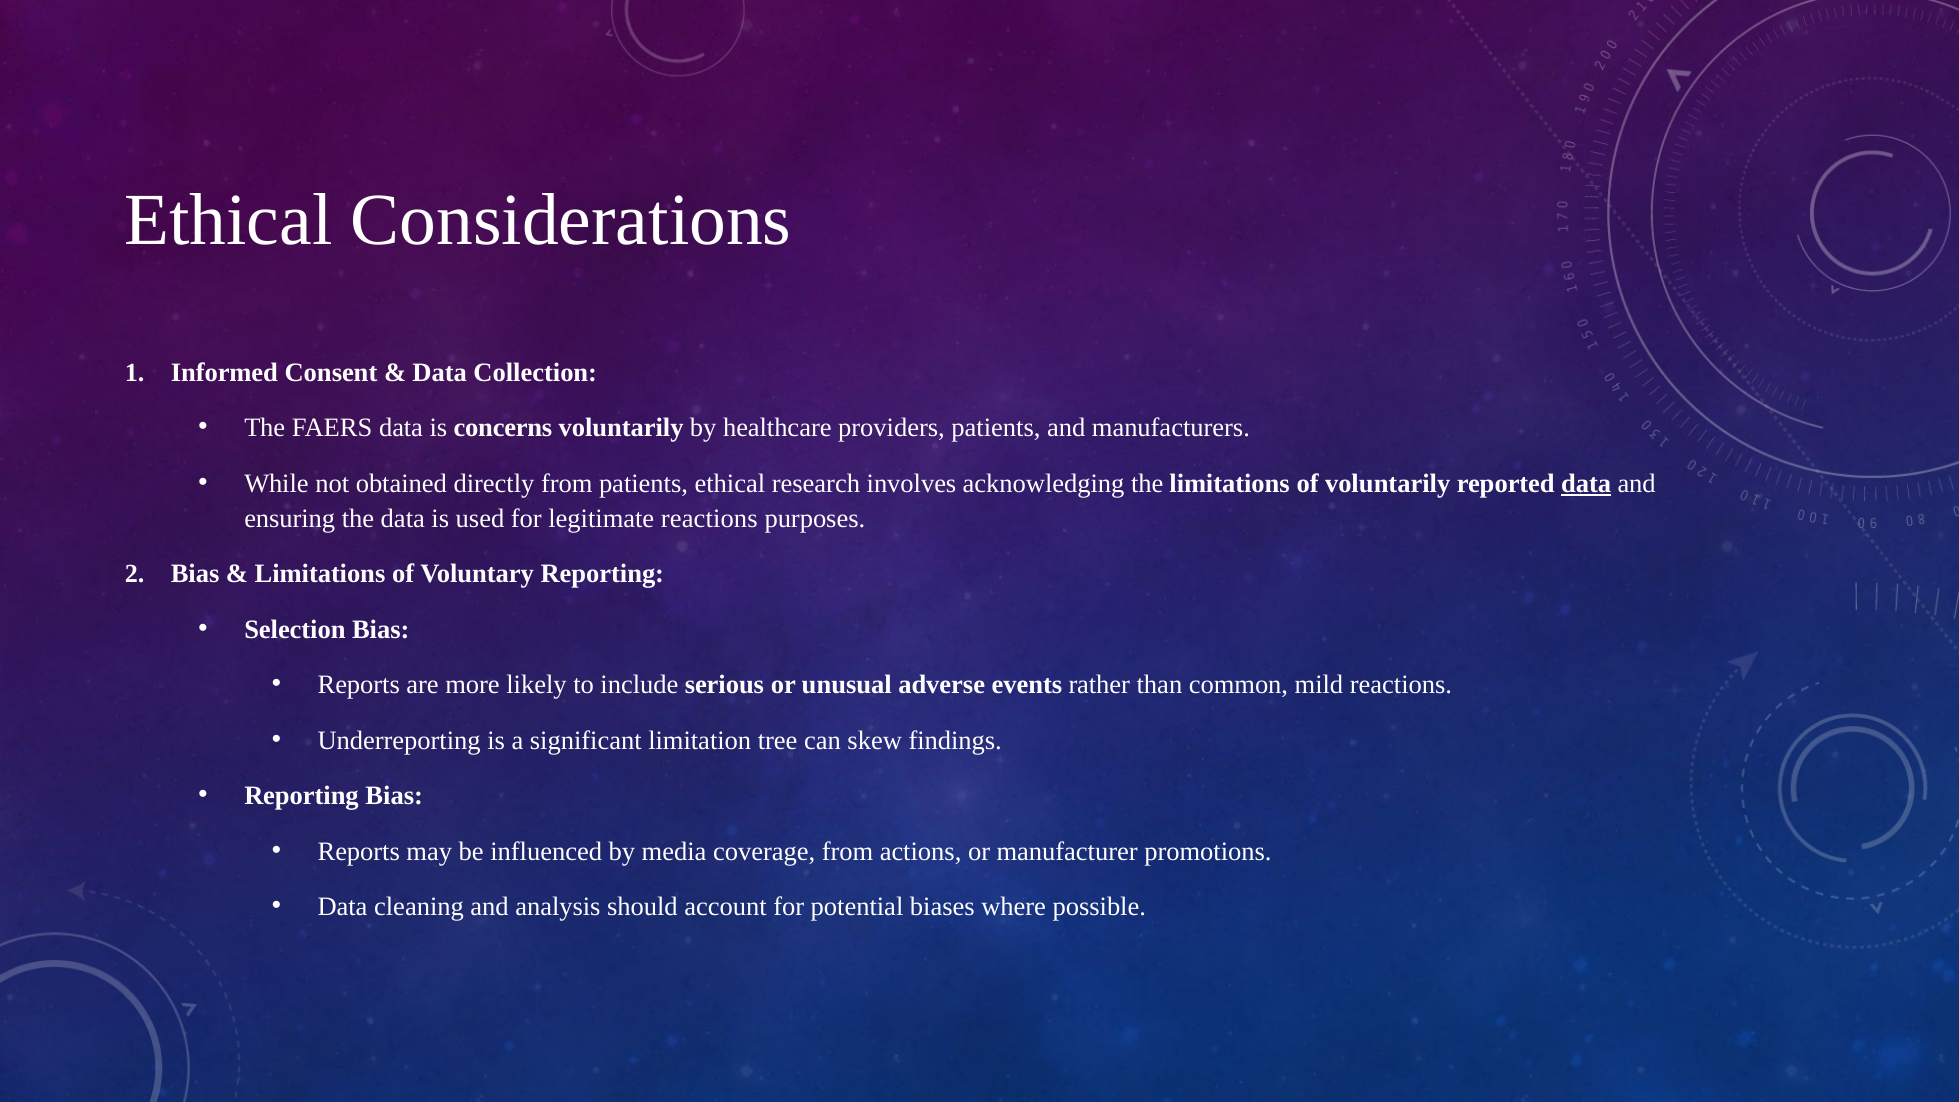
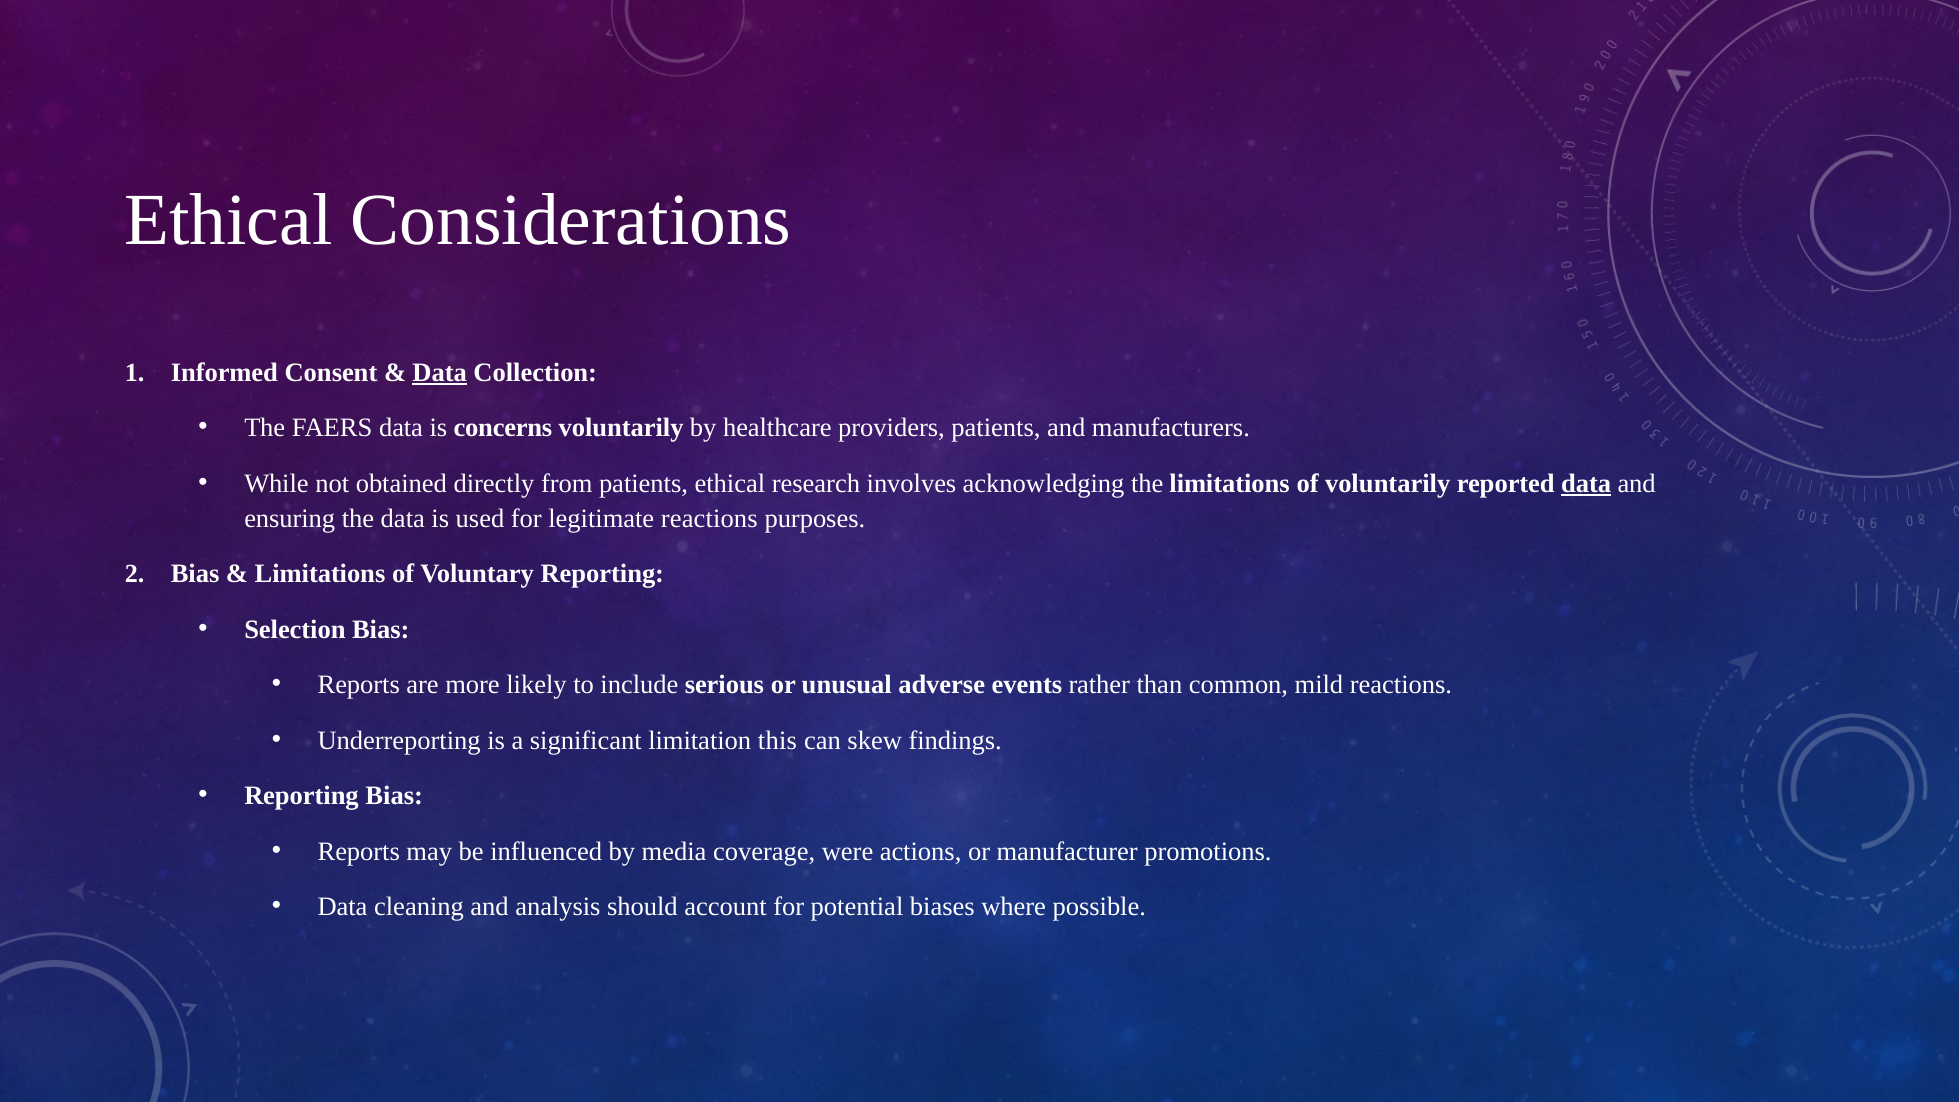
Data underline: none -> present (440, 372)
tree: tree -> this (778, 740)
coverage from: from -> were (848, 851)
